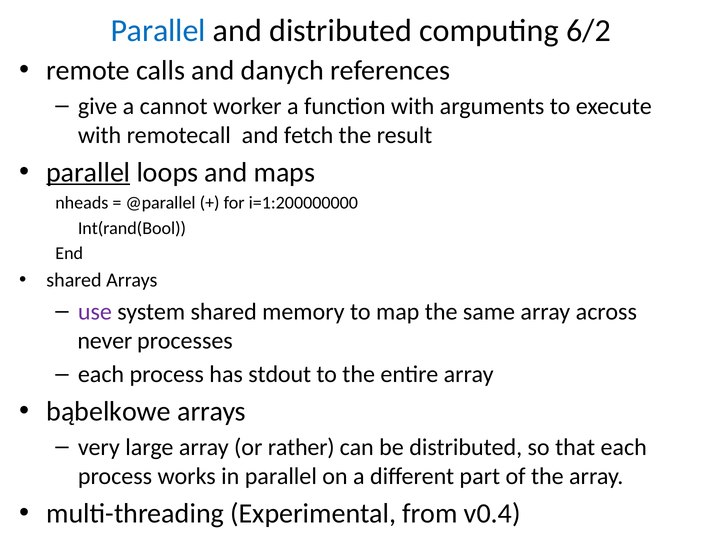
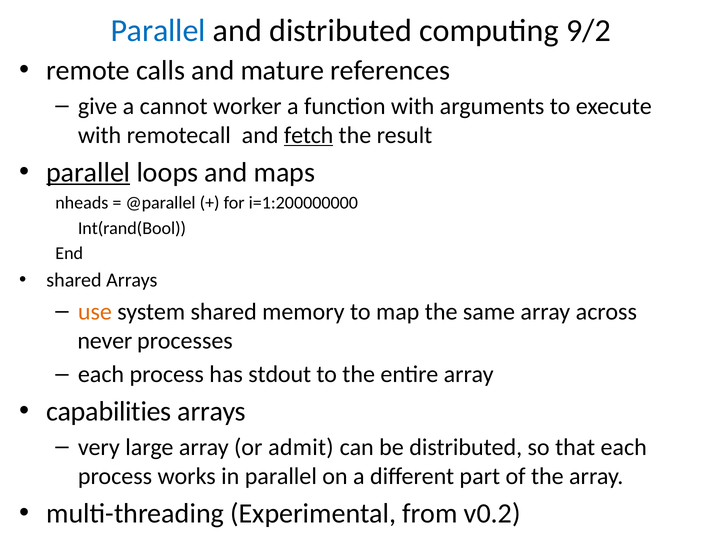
6/2: 6/2 -> 9/2 (588, 30)
danych: danych -> mature (282, 71)
fetch underline: none -> present (309, 135)
use colour: purple -> orange (95, 312)
bąbelkowe: bąbelkowe -> capabilities (109, 412)
rather: rather -> admit (301, 448)
v0.4: v0.4 -> v0.2 (492, 514)
